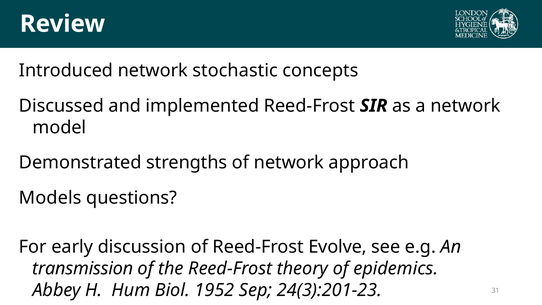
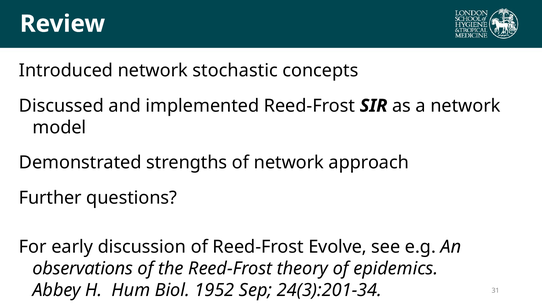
Models: Models -> Further (50, 198)
transmission: transmission -> observations (83, 268)
24(3):201-23: 24(3):201-23 -> 24(3):201-34 (329, 290)
